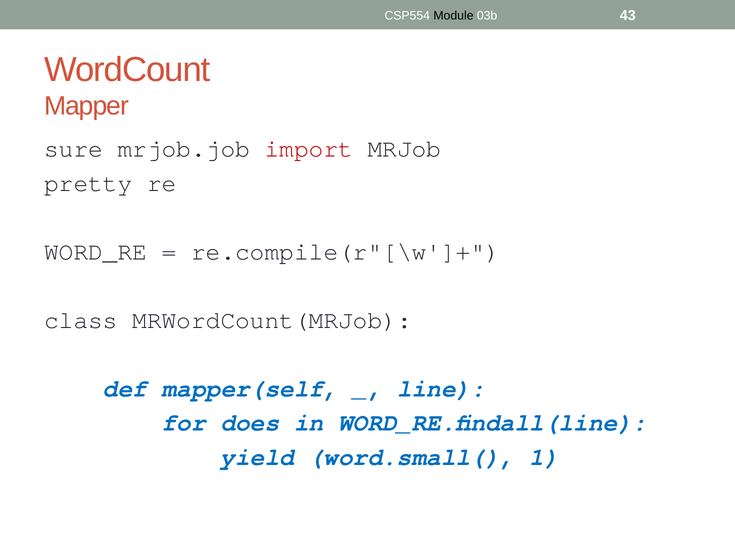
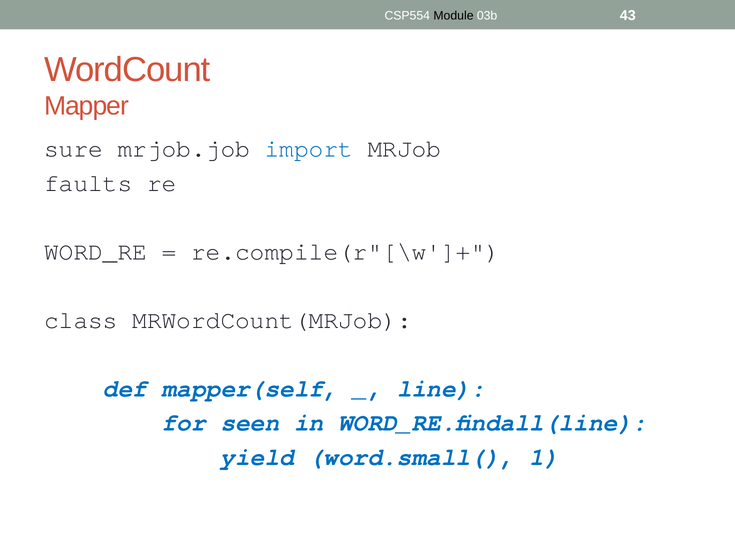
import colour: red -> blue (309, 149)
pretty: pretty -> faults (88, 183)
does: does -> seen (250, 423)
